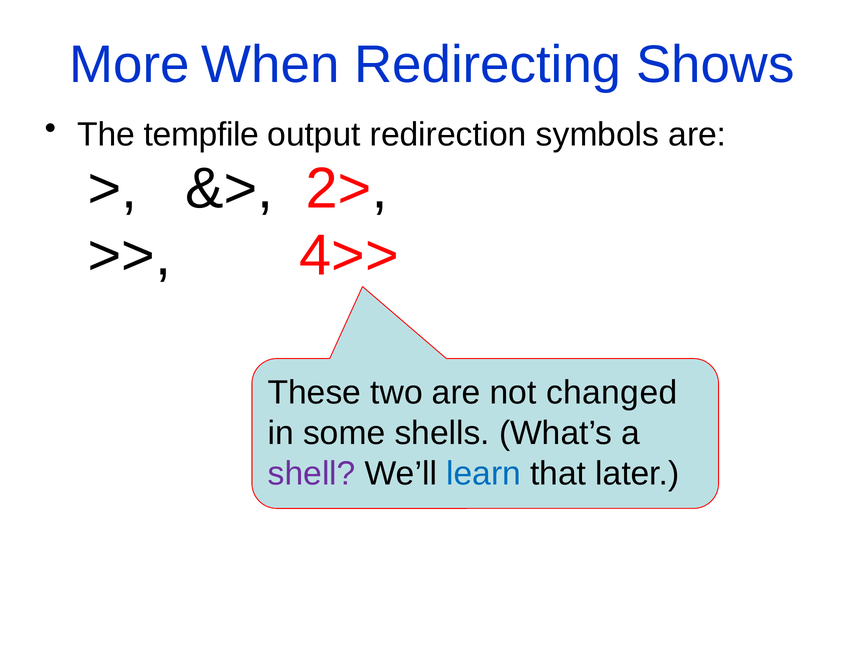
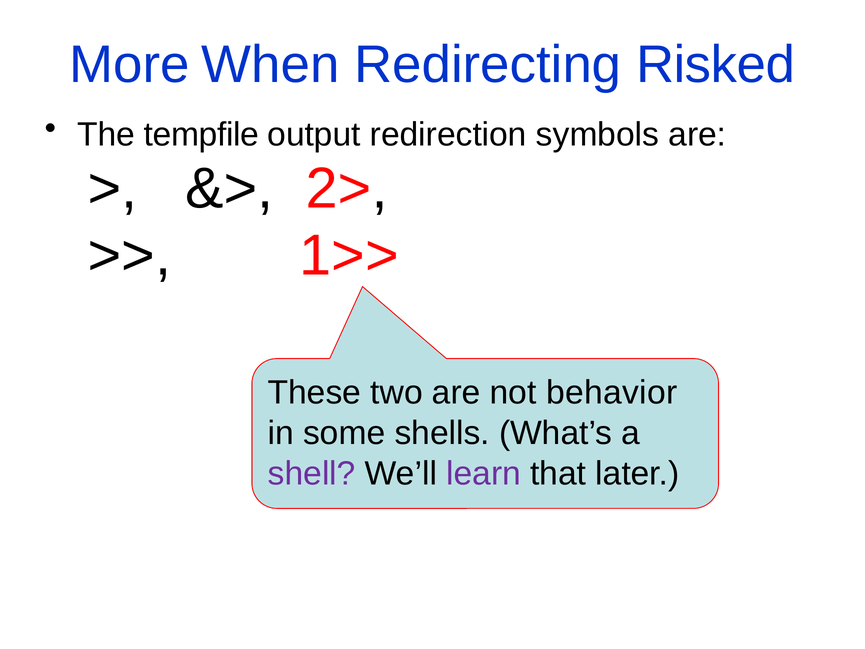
Shows: Shows -> Risked (716, 65)
4>>: 4>> -> 1>> (349, 256)
changed: changed -> behavior (612, 393)
learn colour: blue -> purple (484, 473)
